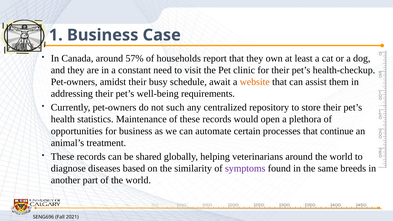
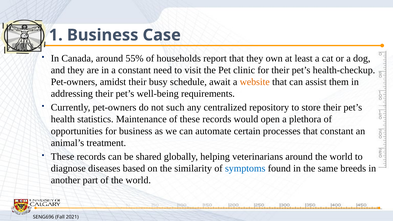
57%: 57% -> 55% (135, 58)
that continue: continue -> constant (337, 131)
symptoms colour: purple -> blue (245, 168)
